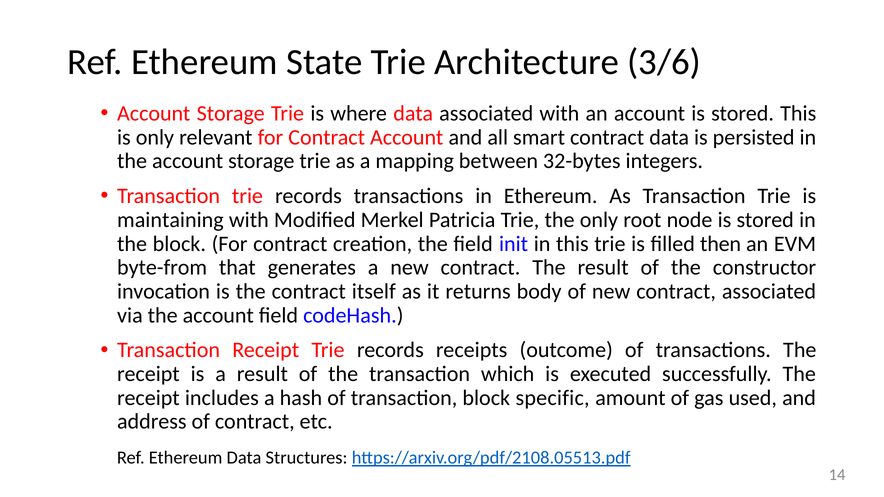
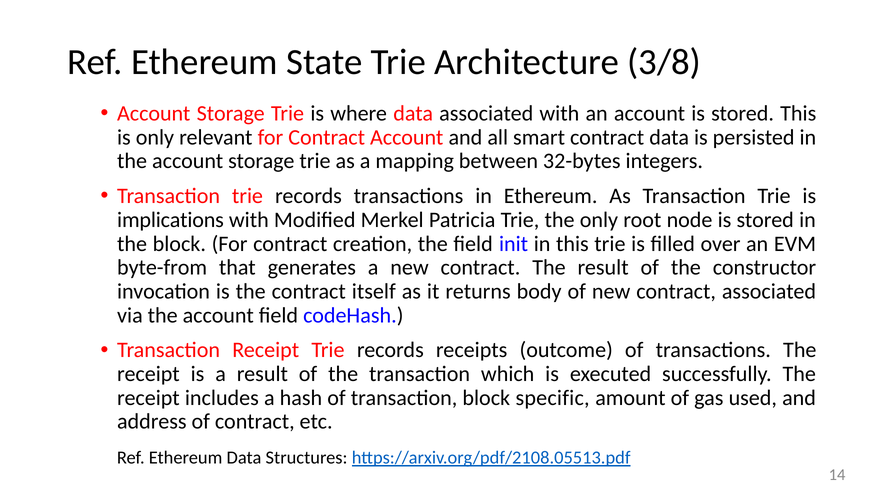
3/6: 3/6 -> 3/8 (664, 62)
maintaining: maintaining -> implications (170, 220)
then: then -> over (721, 244)
